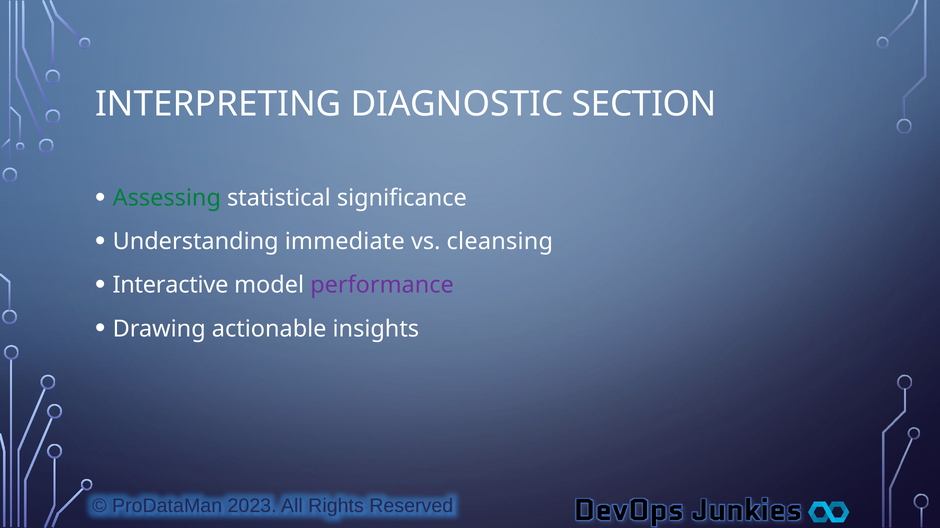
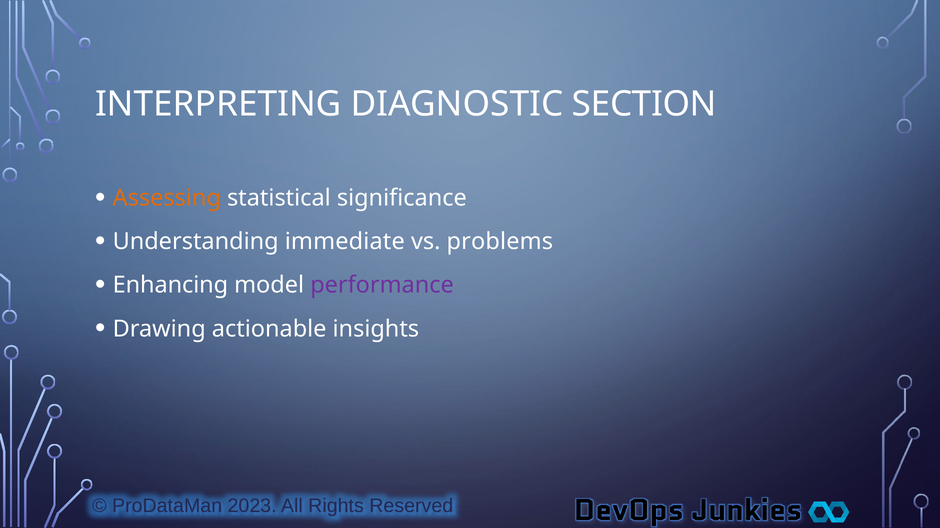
Assessing colour: green -> orange (167, 198)
cleansing: cleansing -> problems (500, 242)
Interactive: Interactive -> Enhancing (170, 286)
